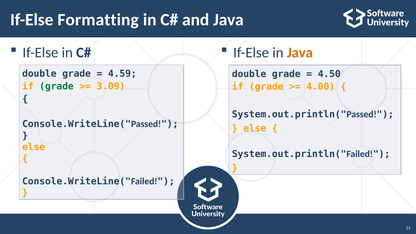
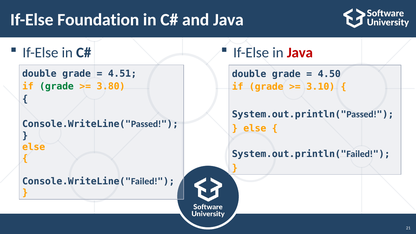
Formatting: Formatting -> Foundation (98, 20)
Java colour: orange -> red (300, 53)
4.59: 4.59 -> 4.51 (122, 74)
3.09: 3.09 -> 3.80 (111, 86)
4.00: 4.00 -> 3.10 (321, 87)
